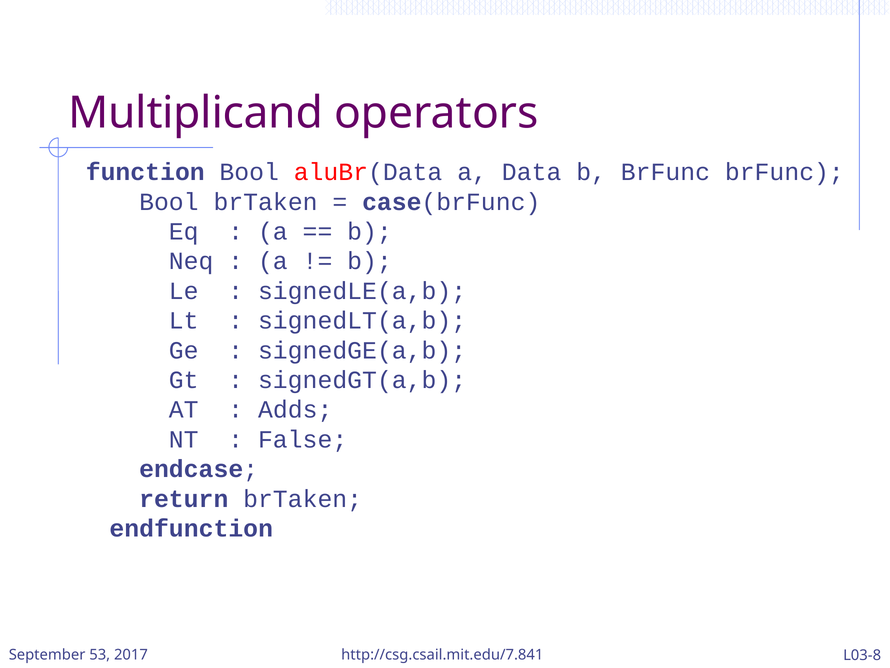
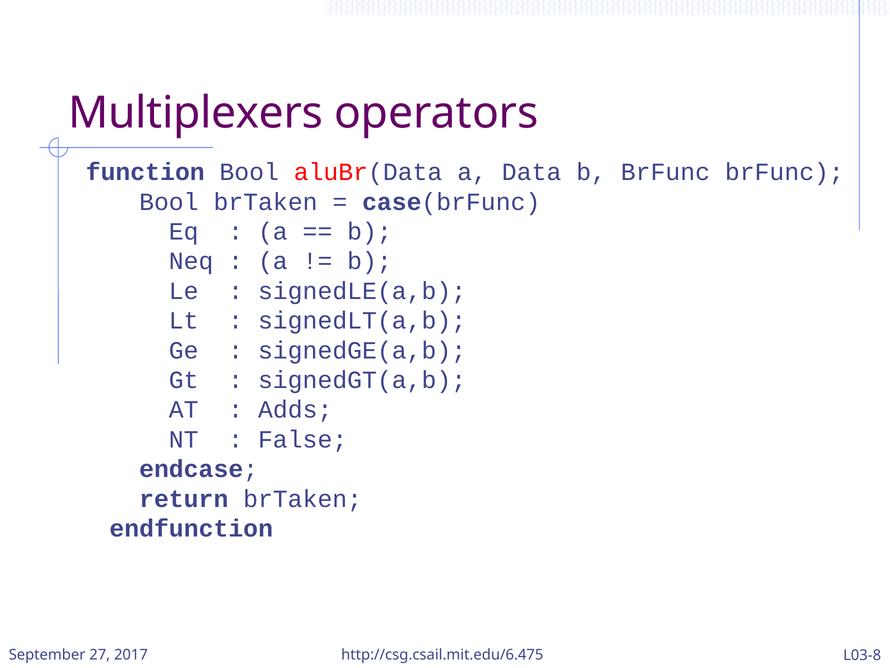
Multiplicand: Multiplicand -> Multiplexers (196, 113)
53: 53 -> 27 (100, 654)
http://csg.csail.mit.edu/7.841: http://csg.csail.mit.edu/7.841 -> http://csg.csail.mit.edu/6.475 (442, 654)
